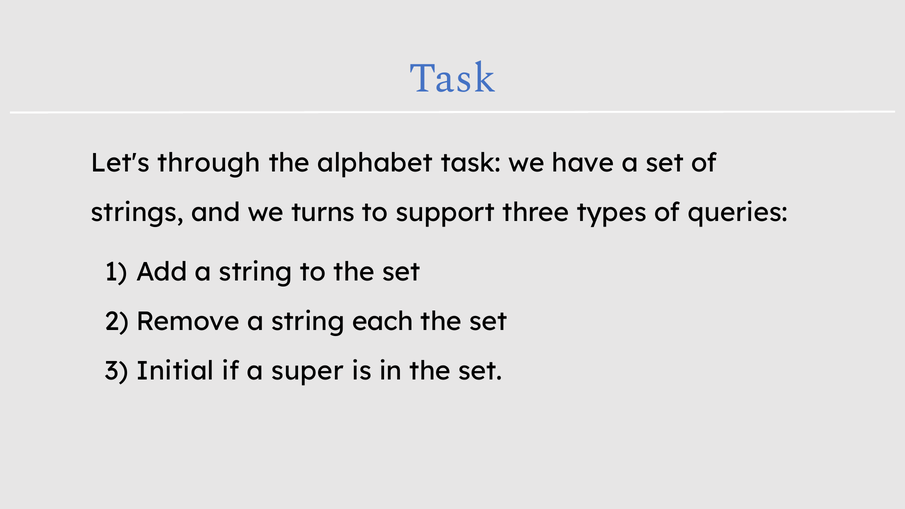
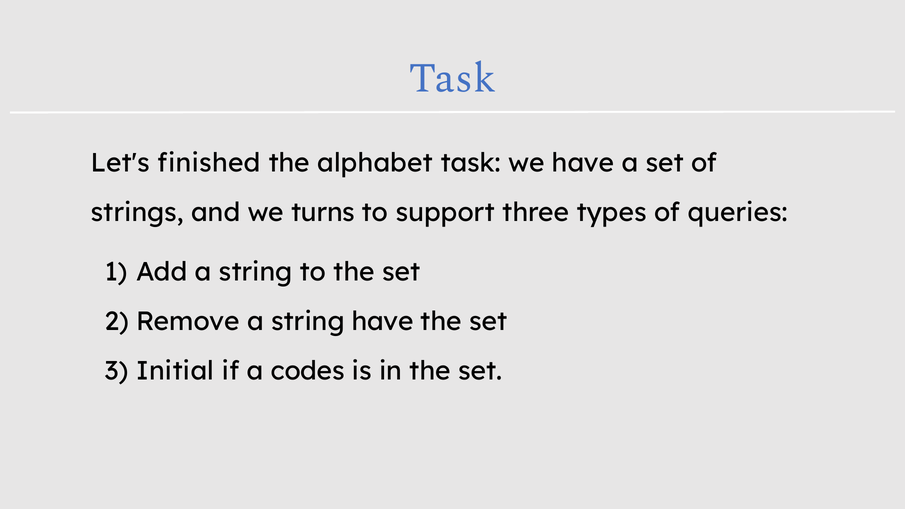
through: through -> finished (209, 163)
string each: each -> have (383, 322)
super: super -> codes (308, 371)
